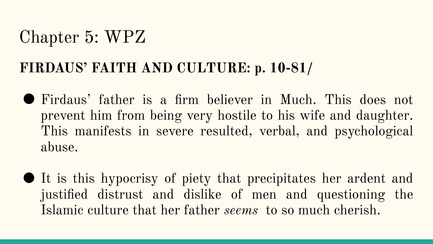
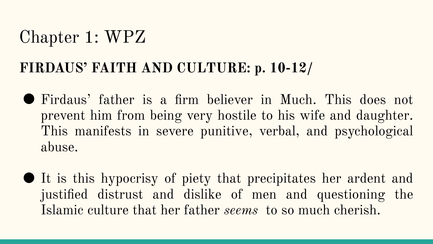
5: 5 -> 1 (92, 37)
10-81/: 10-81/ -> 10-12/ (291, 68)
resulted: resulted -> punitive (226, 131)
